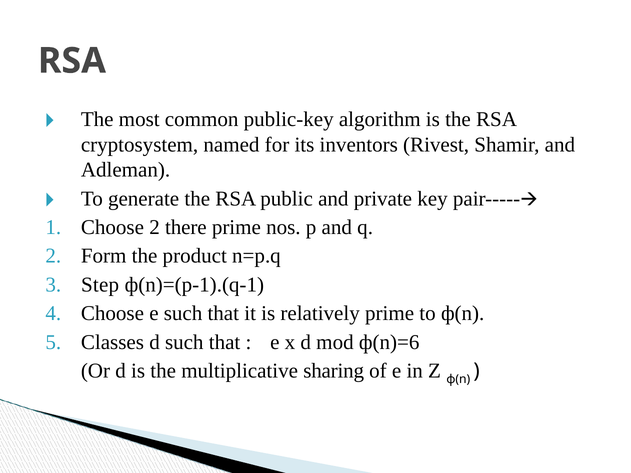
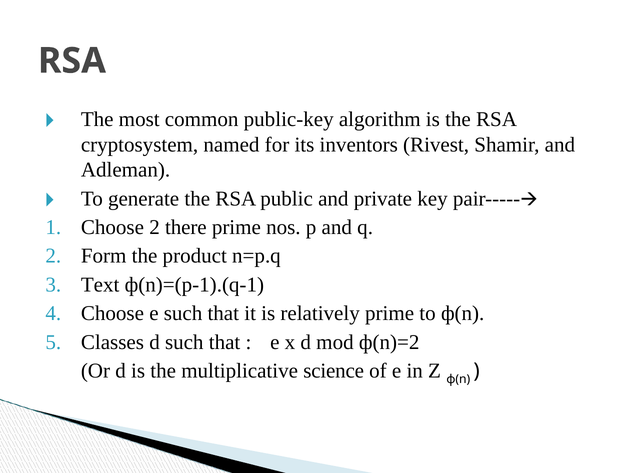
Step: Step -> Text (100, 285)
ф(n)=6: ф(n)=6 -> ф(n)=2 (389, 342)
sharing: sharing -> science (334, 371)
